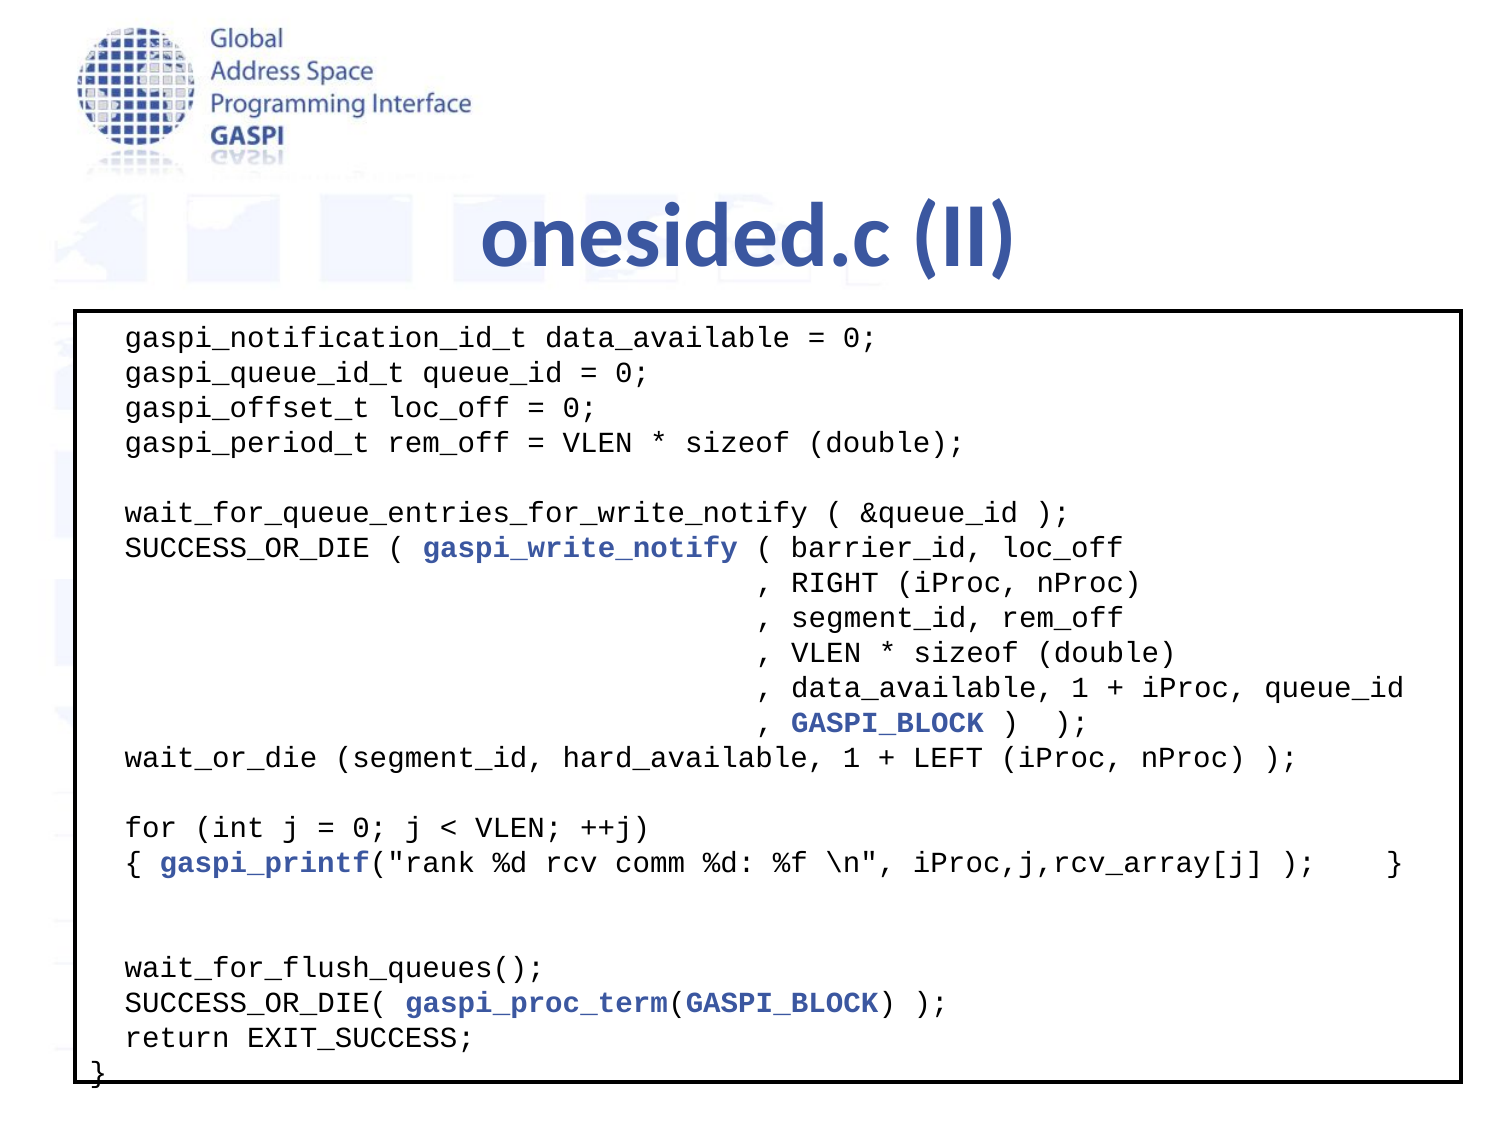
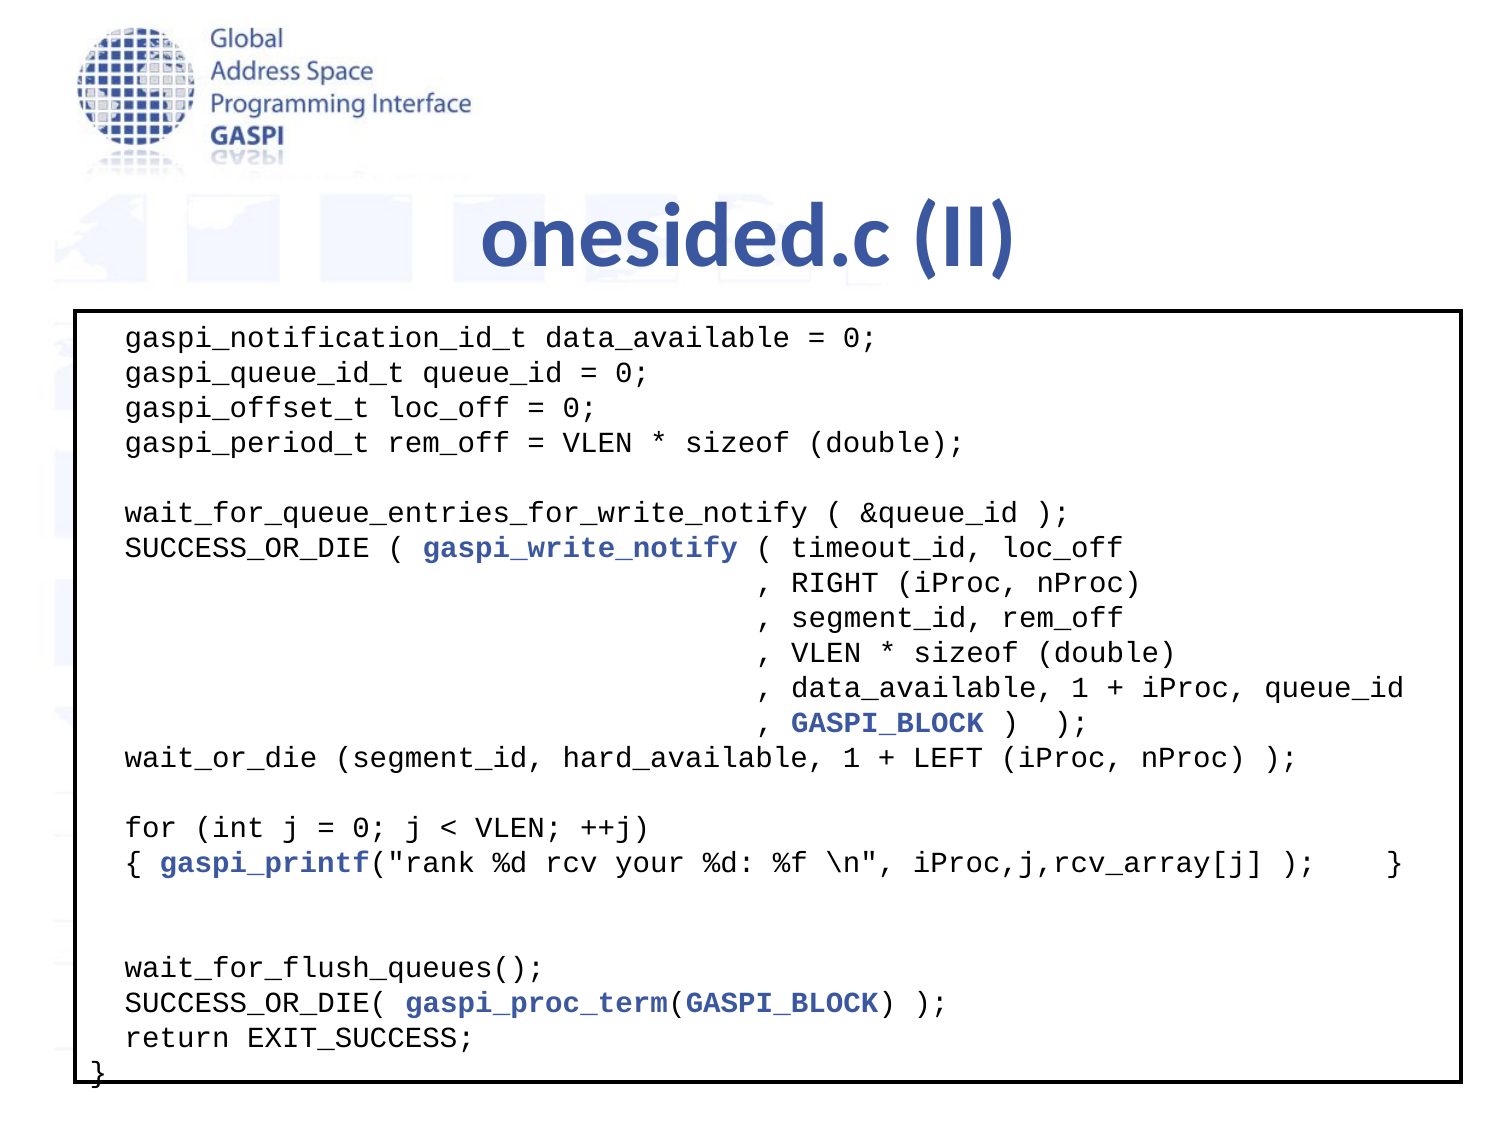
barrier_id: barrier_id -> timeout_id (887, 548)
comm: comm -> your (650, 863)
